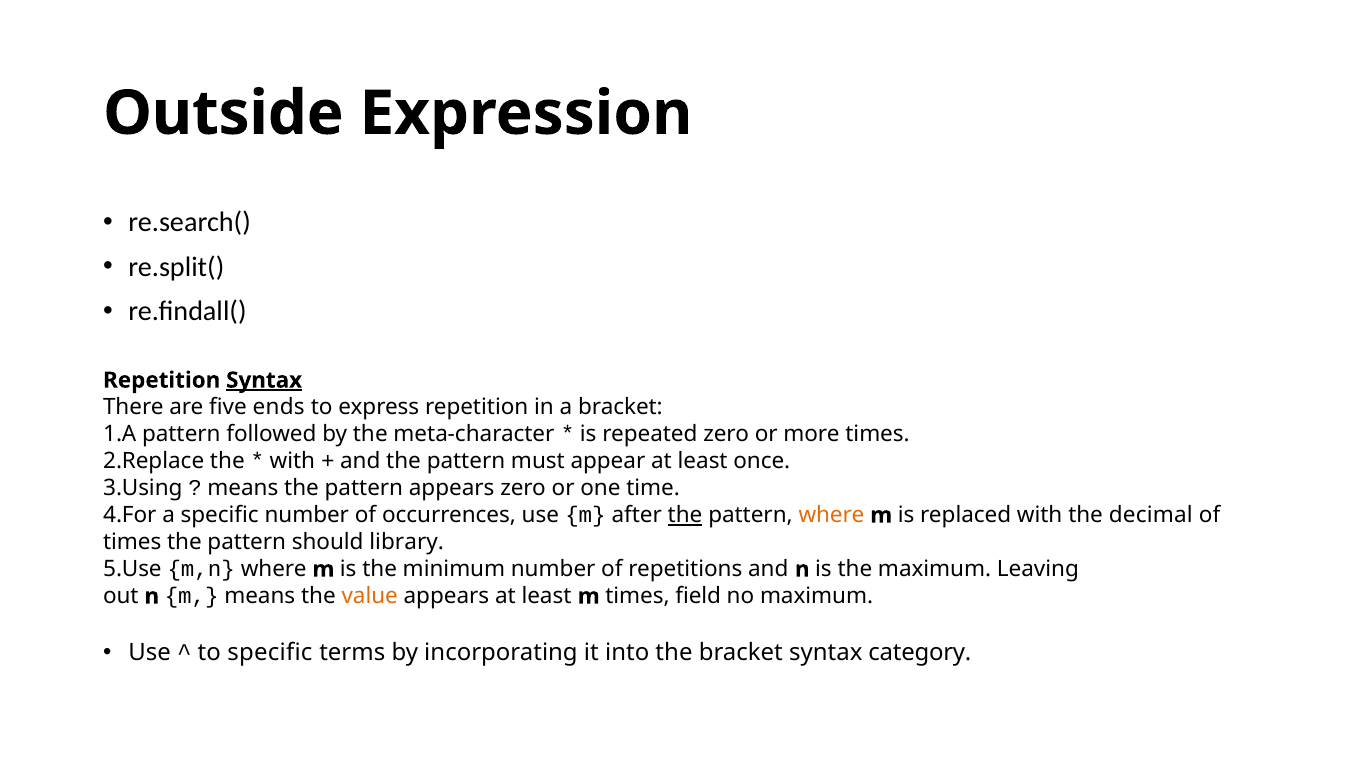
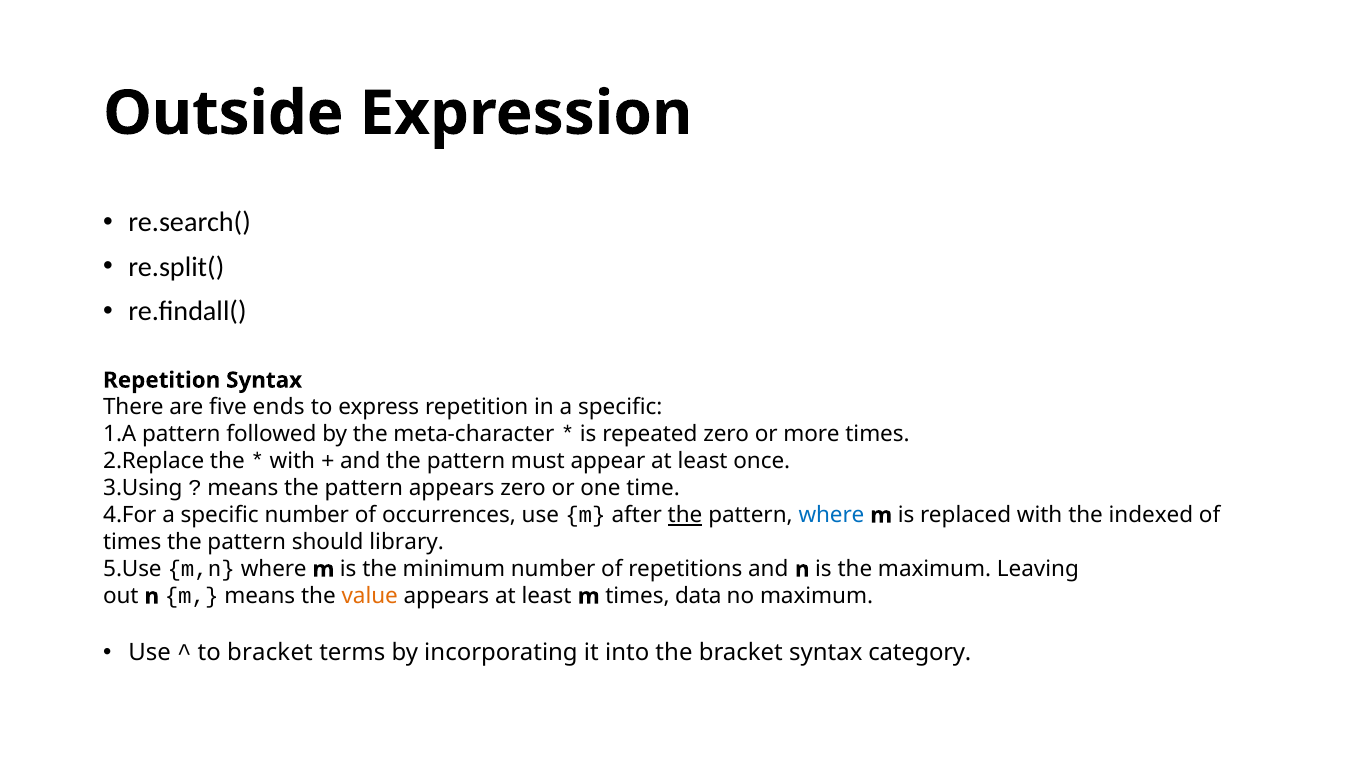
Syntax underline: present -> none (264, 380)
in a bracket: bracket -> specific (620, 407)
where colour: orange -> blue (831, 516)
decimal: decimal -> indexed (1151, 516)
field: field -> data (698, 597)
to specific: specific -> bracket (270, 653)
